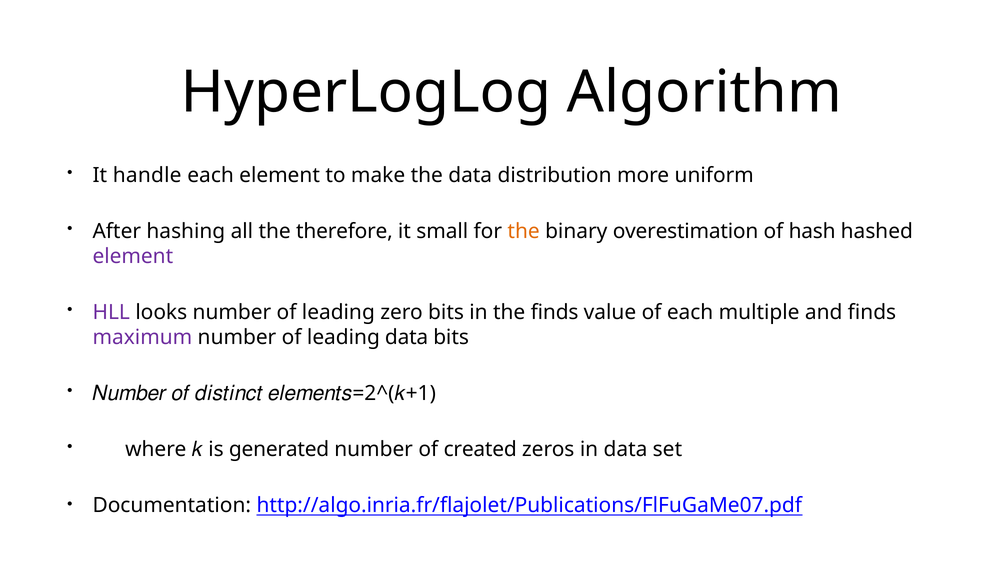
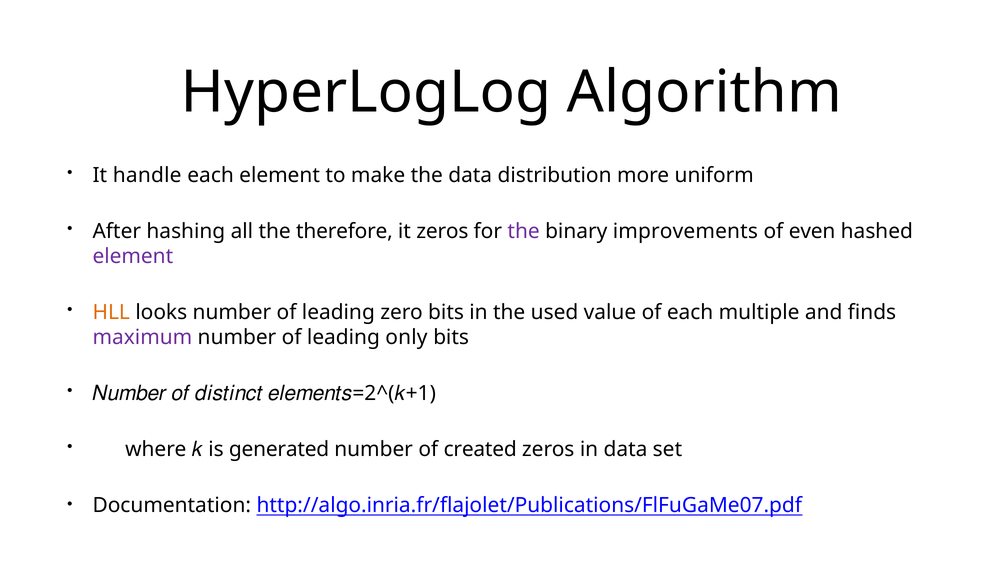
it small: small -> zeros (442, 231)
the colour: orange -> purple (524, 231)
overestimation: overestimation -> improvements (685, 231)
hash: hash -> even (812, 231)
HLL colour: purple -> orange (111, 312)
the finds: finds -> used (555, 312)
leading data: data -> only (406, 337)
